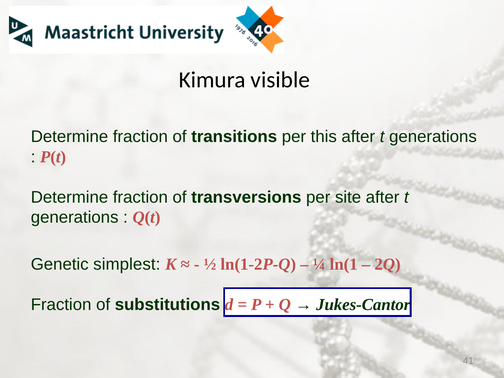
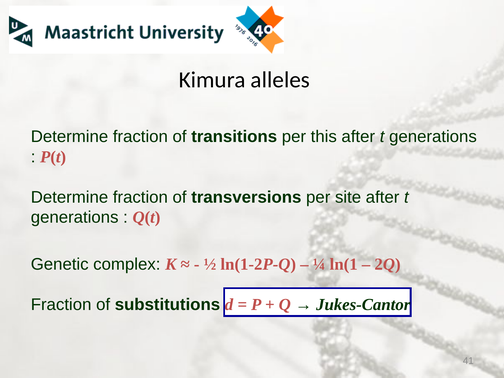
visible: visible -> alleles (280, 80)
simplest: simplest -> complex (127, 264)
